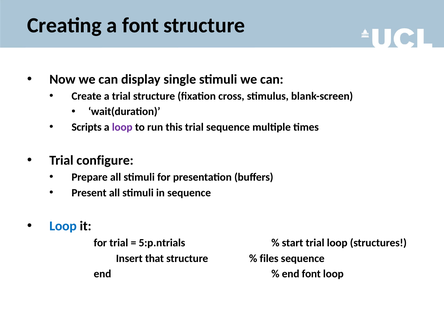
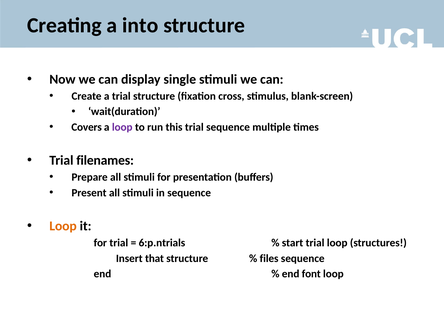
a font: font -> into (140, 25)
Scripts: Scripts -> Covers (87, 127)
configure: configure -> filenames (105, 160)
Loop colour: blue -> orange (63, 226)
5:p.ntrials: 5:p.ntrials -> 6:p.ntrials (162, 243)
